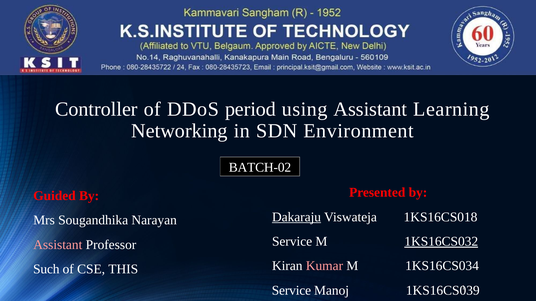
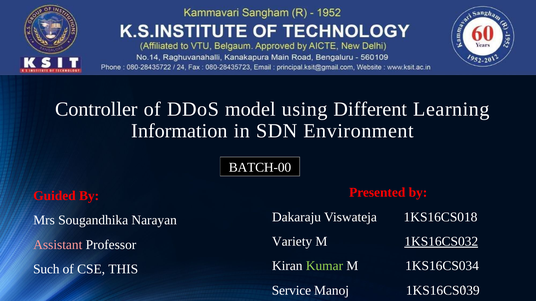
period: period -> model (250, 109)
using Assistant: Assistant -> Different (370, 109)
Networking: Networking -> Information (179, 131)
BATCH-02: BATCH-02 -> BATCH-00 (260, 168)
Dakaraju underline: present -> none (297, 217)
Service: Service -> Variety (292, 242)
Kumar colour: pink -> light green (324, 266)
